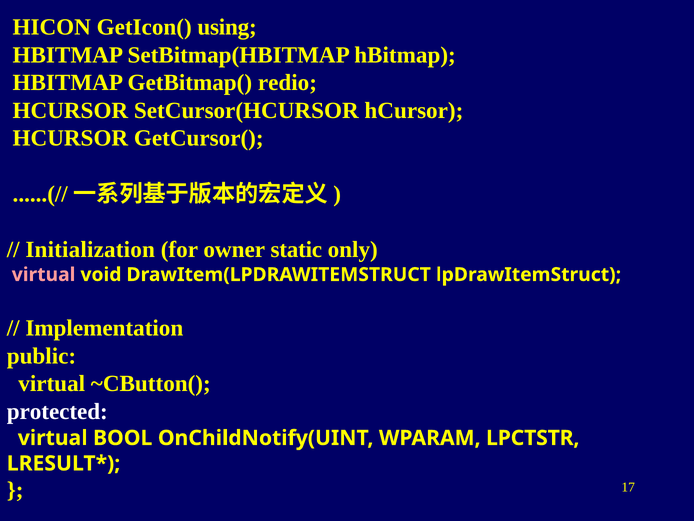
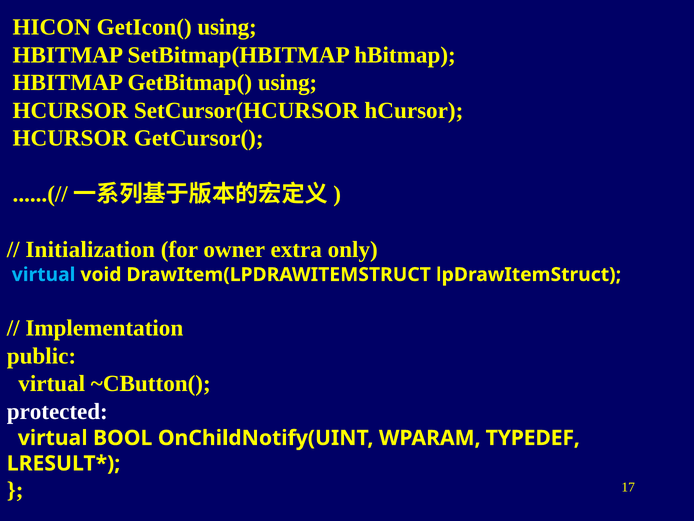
GetBitmap( redio: redio -> using (288, 83)
static: static -> extra (296, 249)
virtual colour: pink -> light blue (44, 274)
LPCTSTR: LPCTSTR -> TYPEDEF (533, 438)
